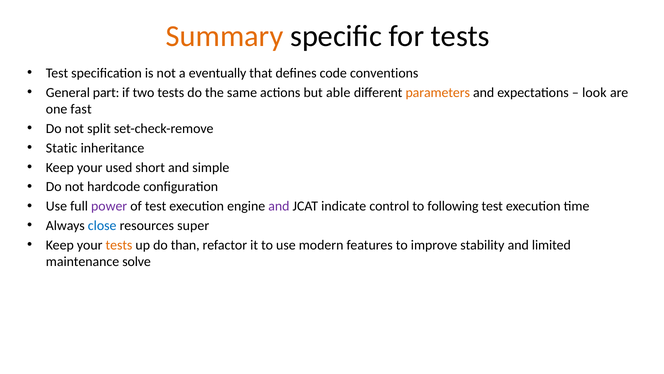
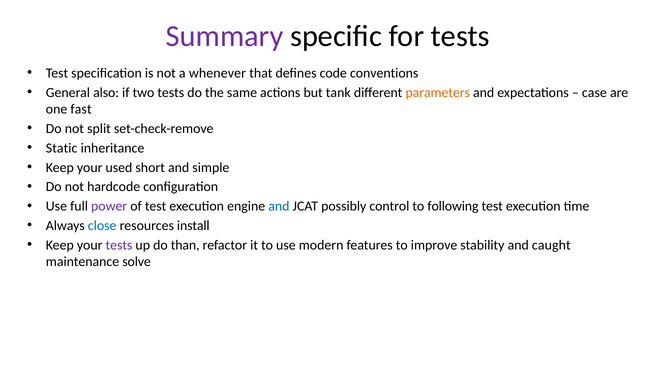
Summary colour: orange -> purple (224, 36)
eventually: eventually -> whenever (217, 73)
part: part -> also (106, 92)
able: able -> tank (338, 92)
look: look -> case (594, 92)
and colour: purple -> blue (279, 206)
indicate: indicate -> possibly (344, 206)
super: super -> install (193, 225)
tests colour: orange -> purple (119, 245)
limited: limited -> caught (551, 245)
